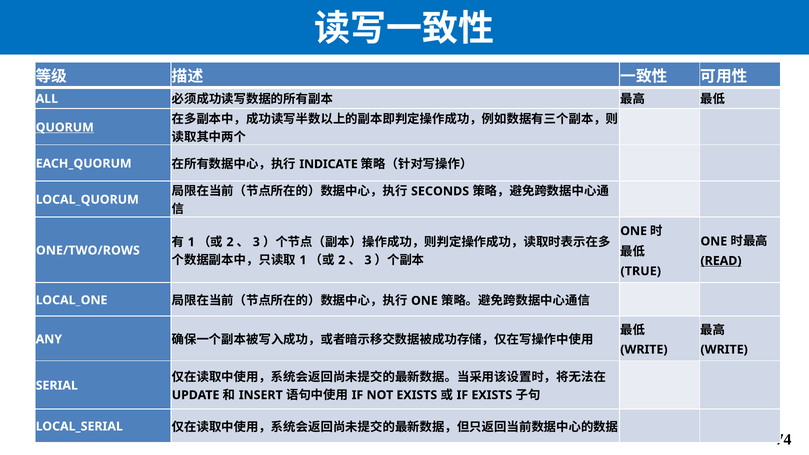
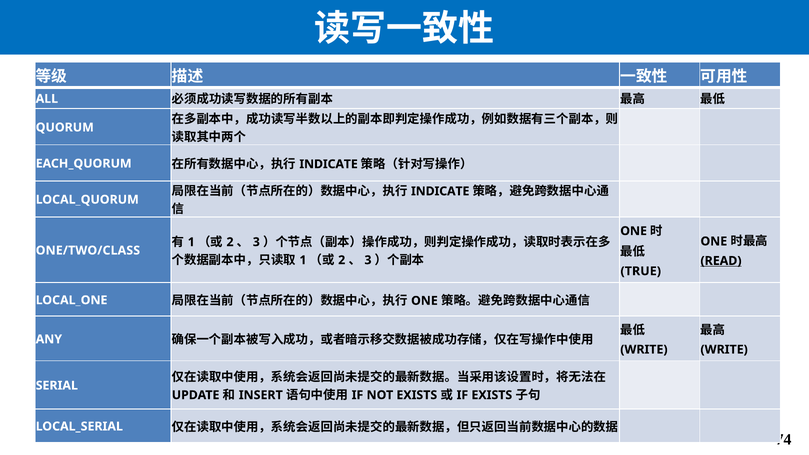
QUORUM underline: present -> none (65, 127)
SECONDS: SECONDS -> INDICATE (440, 191)
ONE/TWO/ROWS: ONE/TWO/ROWS -> ONE/TWO/CLASS (88, 251)
